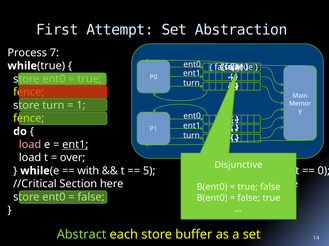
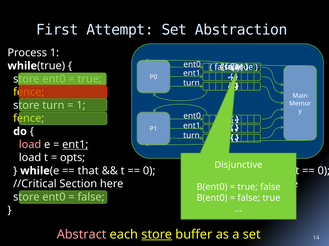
7: 7 -> 1 (54, 53)
over: over -> opts (73, 158)
with: with -> that (88, 171)
5: 5 -> 0 (149, 171)
Abstract colour: light green -> pink (82, 235)
store underline: none -> present (157, 235)
